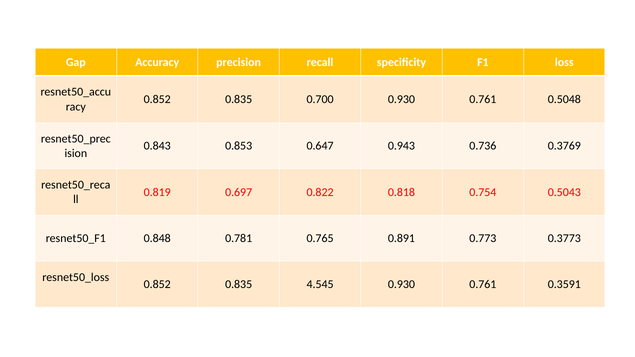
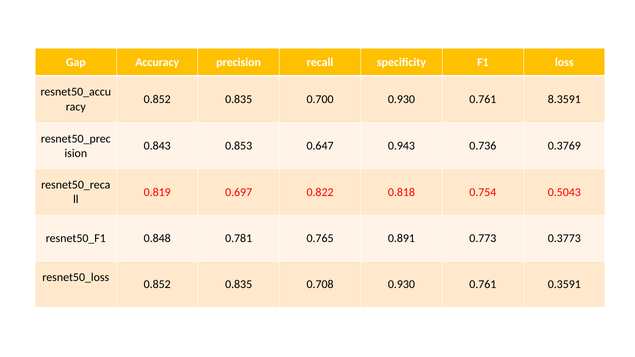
0.5048: 0.5048 -> 8.3591 (564, 99)
4.545: 4.545 -> 0.708 (320, 285)
